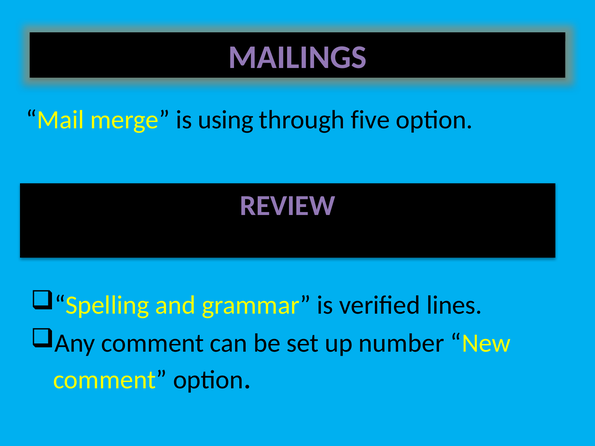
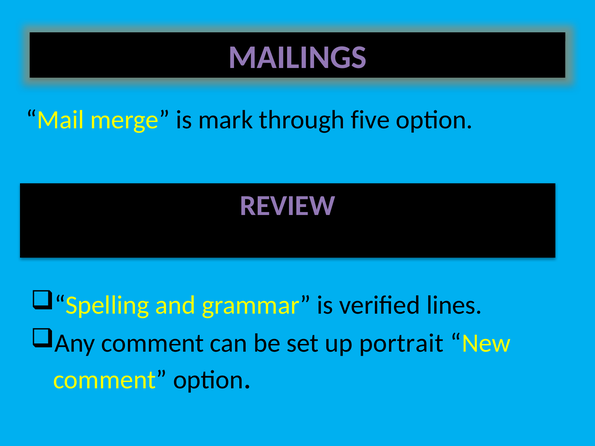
using: using -> mark (226, 120)
number: number -> portrait (401, 343)
